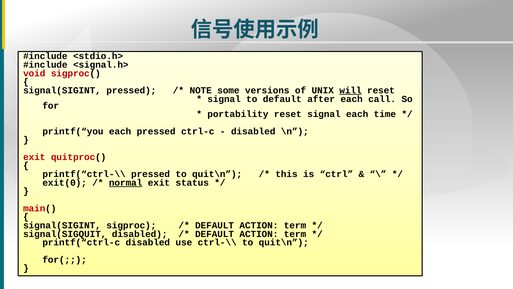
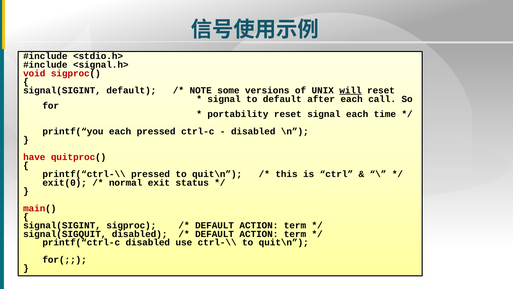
signal(SIGINT pressed: pressed -> default (131, 90)
exit: exit -> have (34, 157)
normal underline: present -> none (126, 182)
